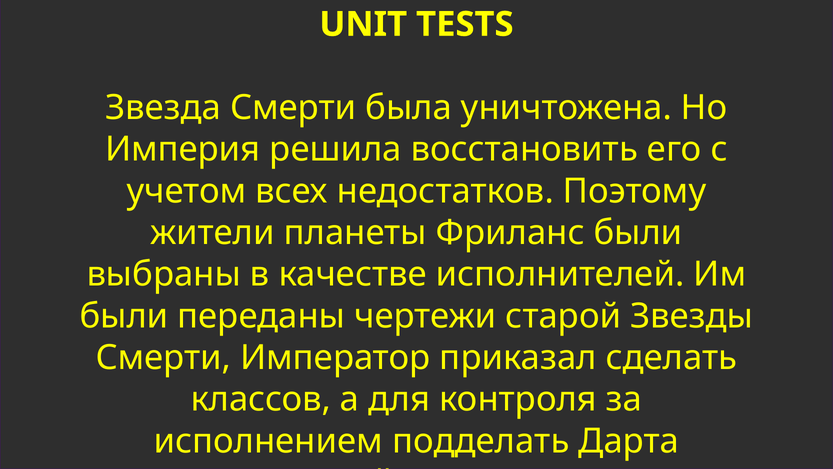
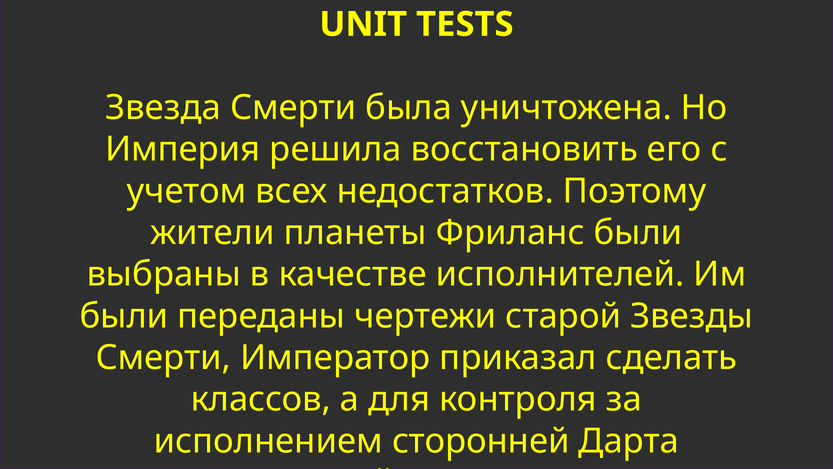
подделать: подделать -> сторонней (481, 441)
